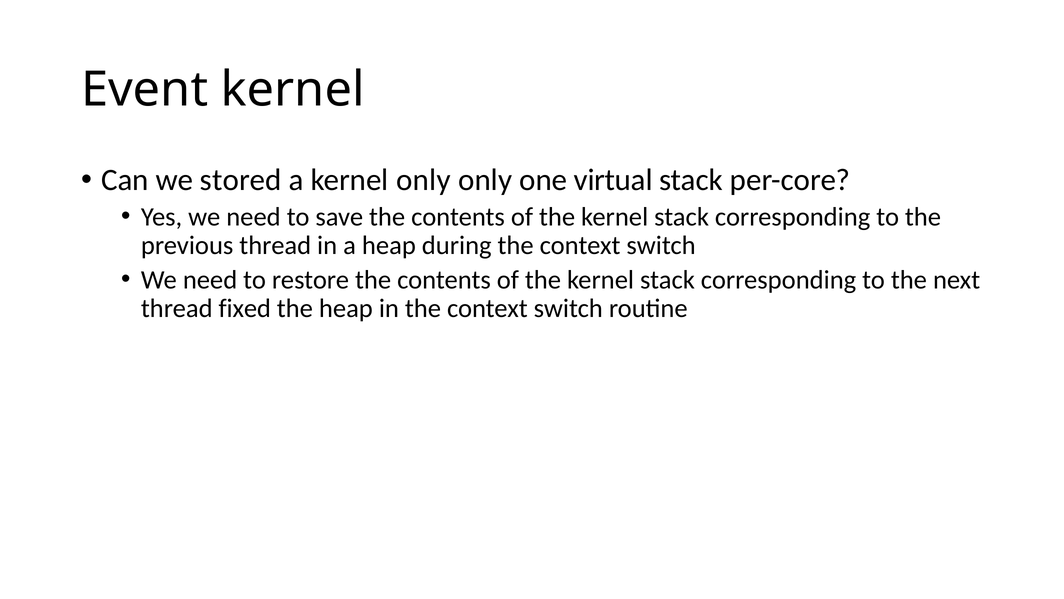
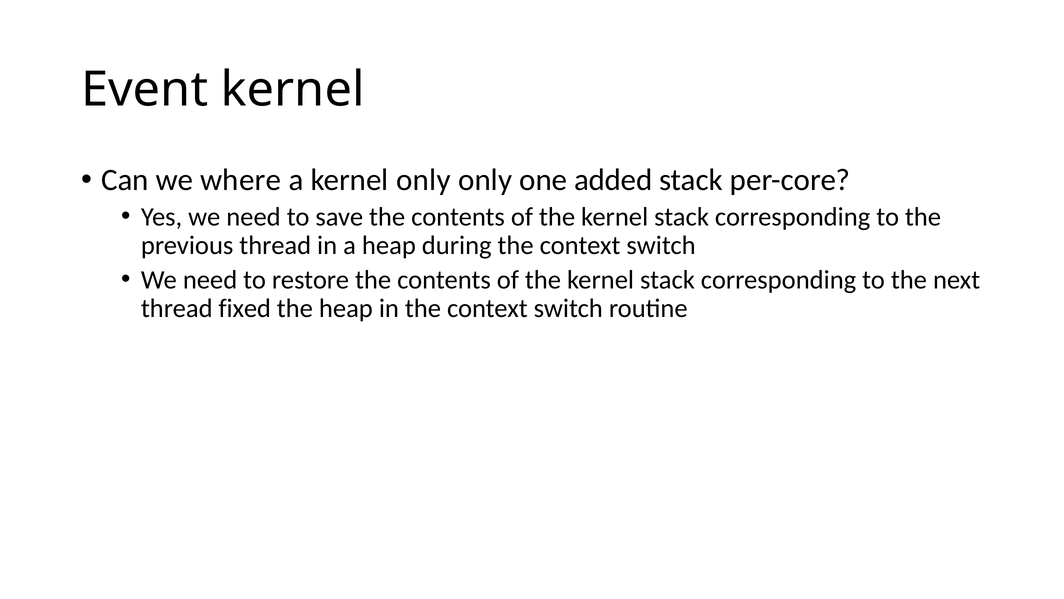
stored: stored -> where (241, 180)
virtual: virtual -> added (613, 180)
